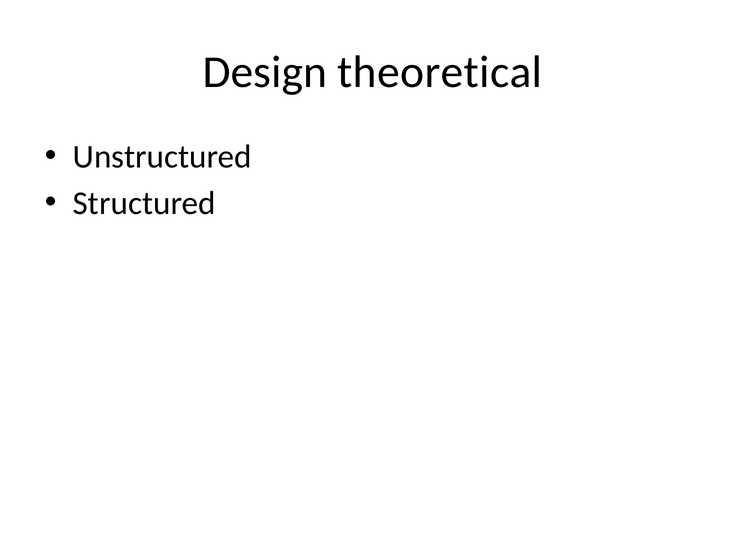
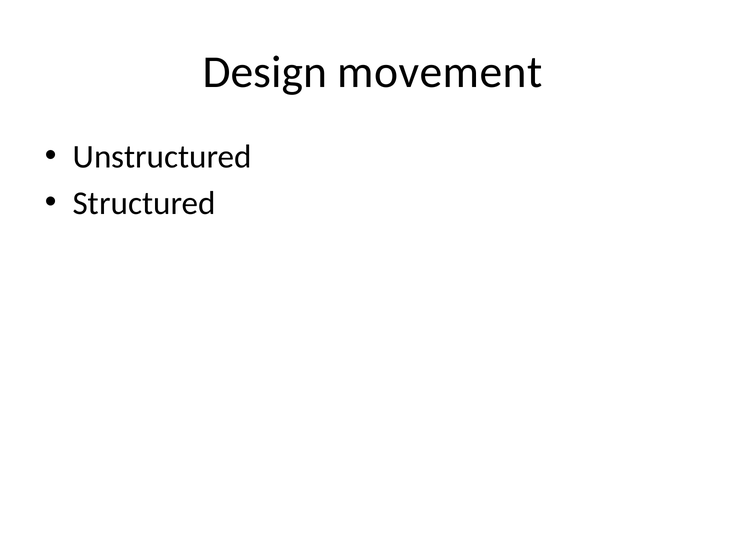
theoretical: theoretical -> movement (440, 72)
